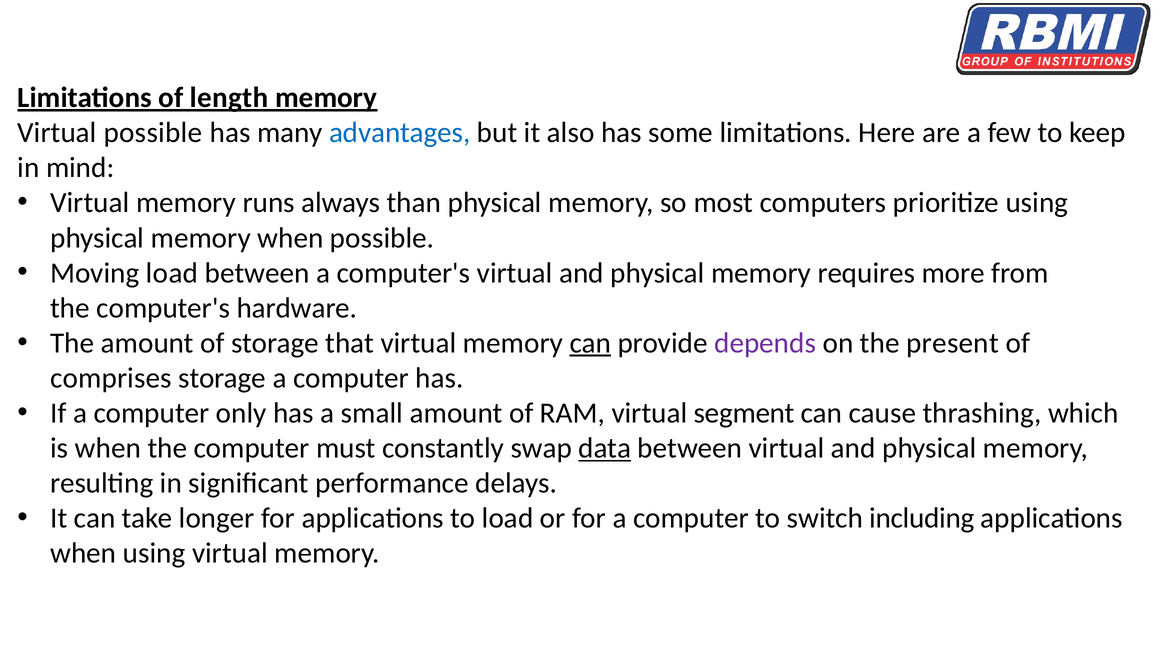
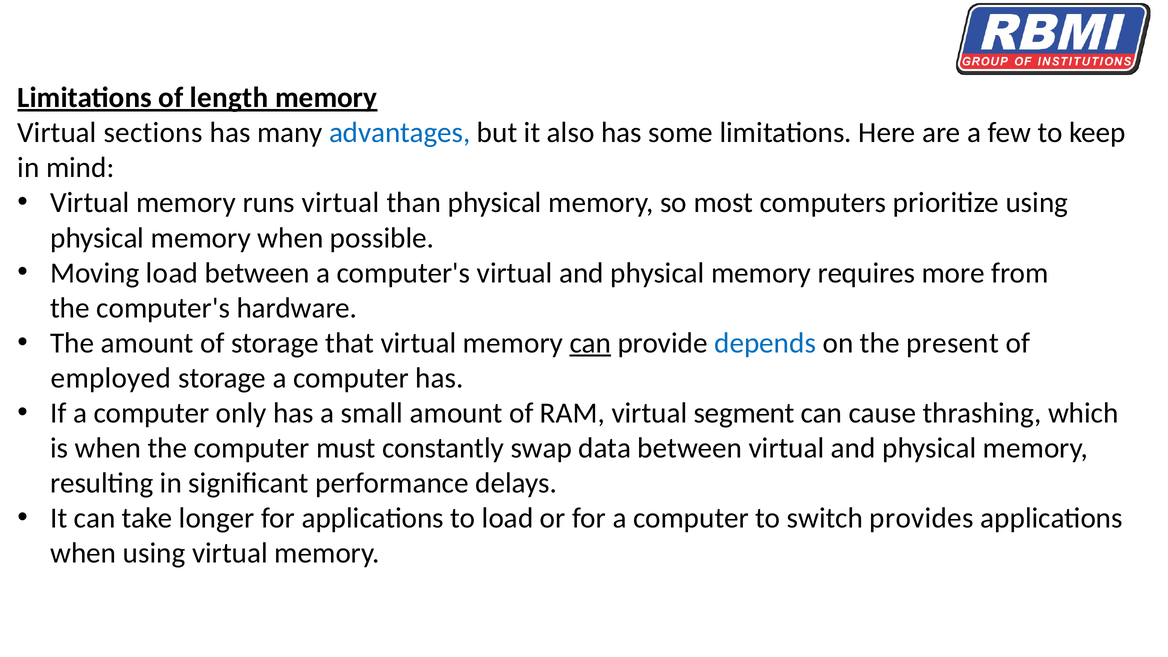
Virtual possible: possible -> sections (153, 133)
runs always: always -> virtual (341, 203)
depends colour: purple -> blue (765, 343)
comprises: comprises -> employed (111, 378)
data underline: present -> none (605, 448)
including: including -> provides (922, 518)
